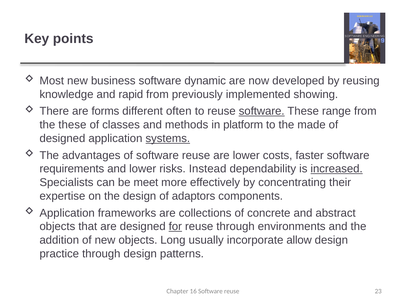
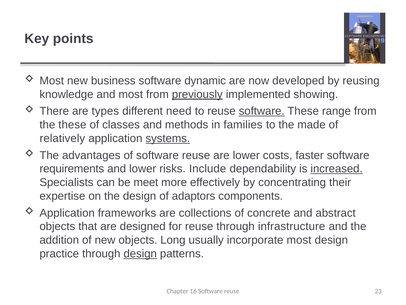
and rapid: rapid -> most (131, 94)
previously underline: none -> present (197, 94)
forms: forms -> types (105, 111)
often: often -> need (179, 111)
platform: platform -> families (243, 125)
designed: designed -> relatively (62, 138)
Instead: Instead -> Include (208, 169)
for underline: present -> none (175, 226)
environments: environments -> infrastructure (292, 226)
incorporate allow: allow -> most (299, 240)
design underline: none -> present (140, 253)
